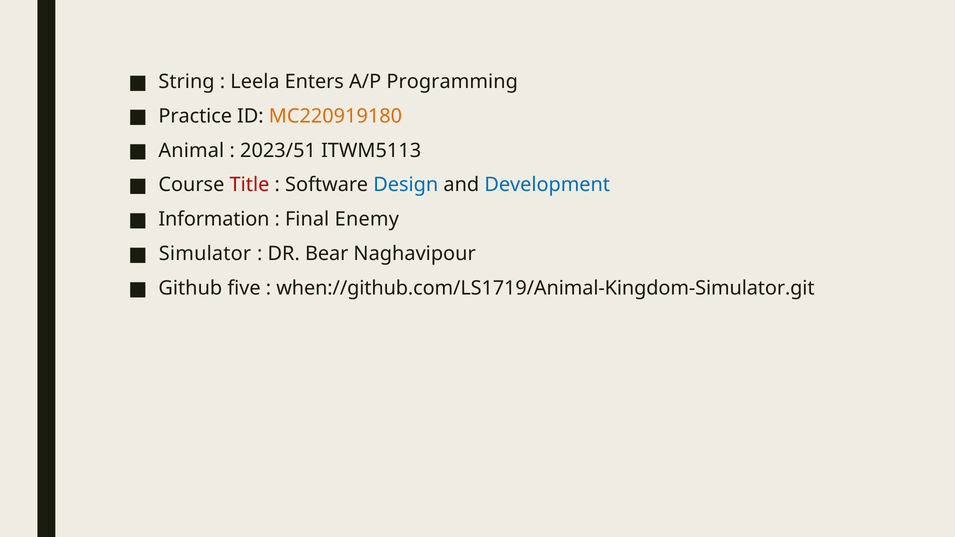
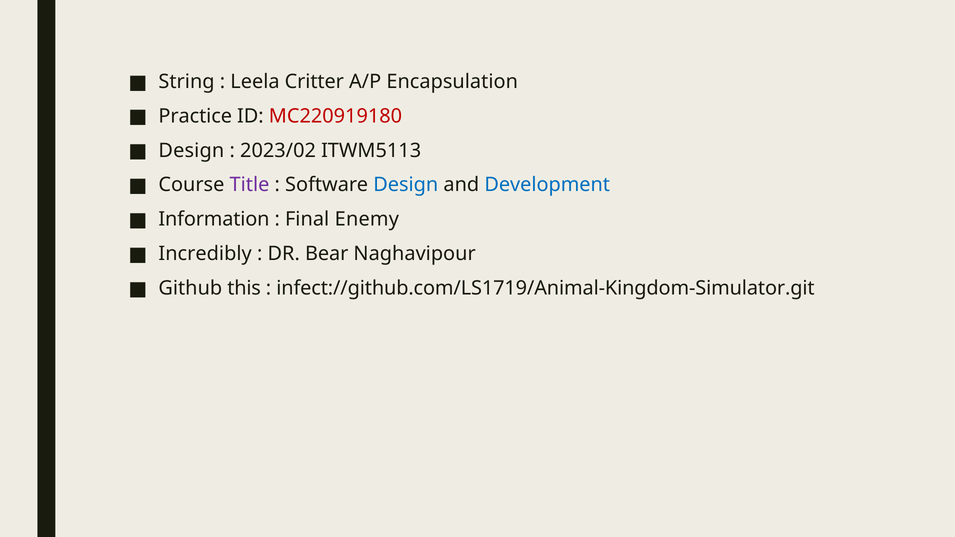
Enters: Enters -> Critter (314, 82)
Programming: Programming -> Encapsulation (452, 82)
MC220919180 colour: orange -> red (335, 116)
Animal: Animal -> Design (191, 151)
2023/51: 2023/51 -> 2023/02 (278, 151)
Title colour: red -> purple (249, 185)
Simulator: Simulator -> Incredibly (205, 254)
five: five -> this (244, 288)
when://github.com/LS1719/Animal-Kingdom-Simulator.git: when://github.com/LS1719/Animal-Kingdom-Simulator.git -> infect://github.com/LS1719/Animal-Kingdom-Simulator.git (545, 288)
